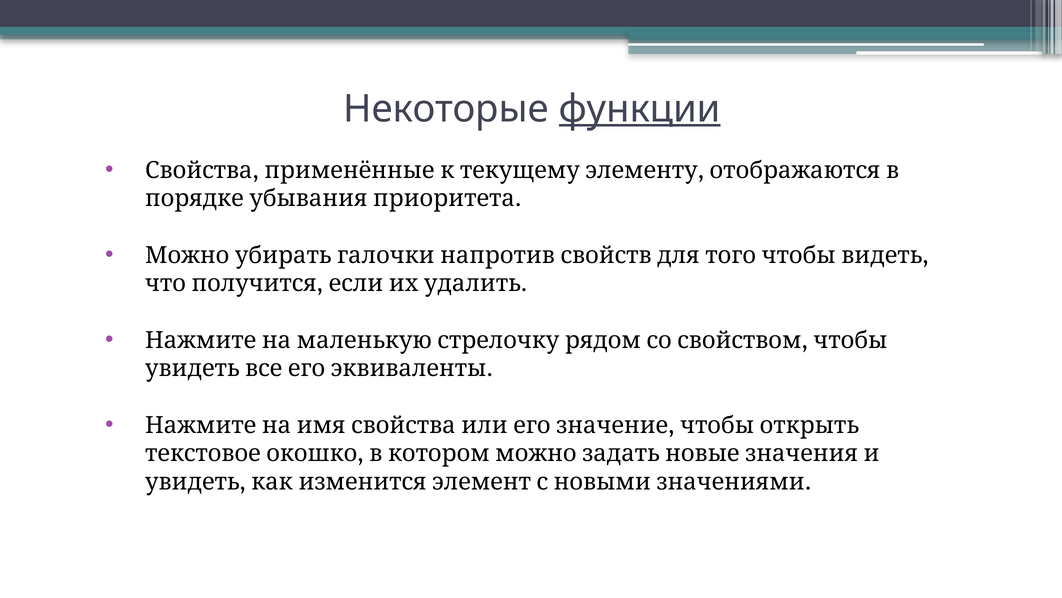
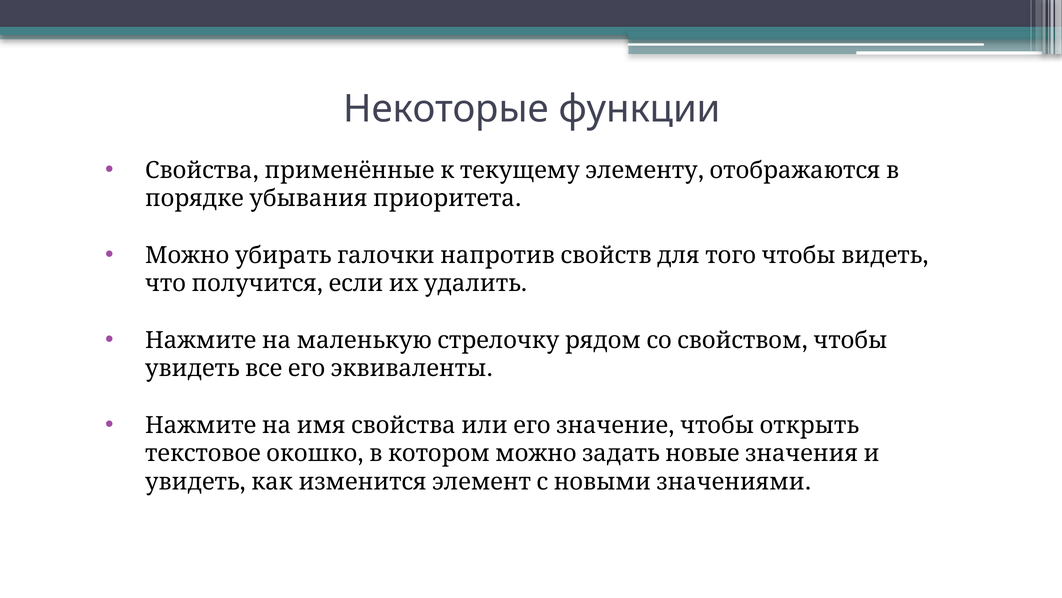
функции underline: present -> none (640, 109)
